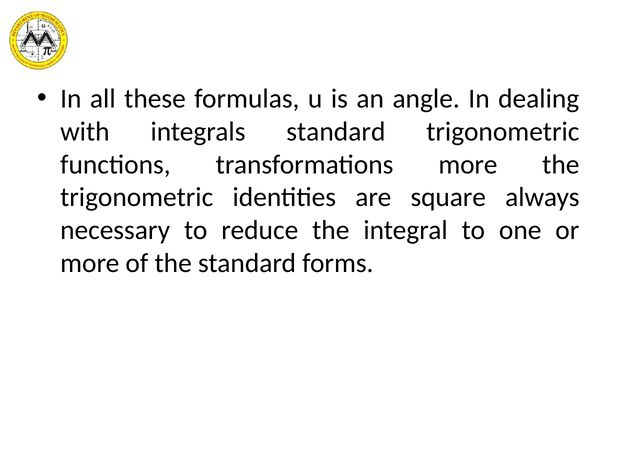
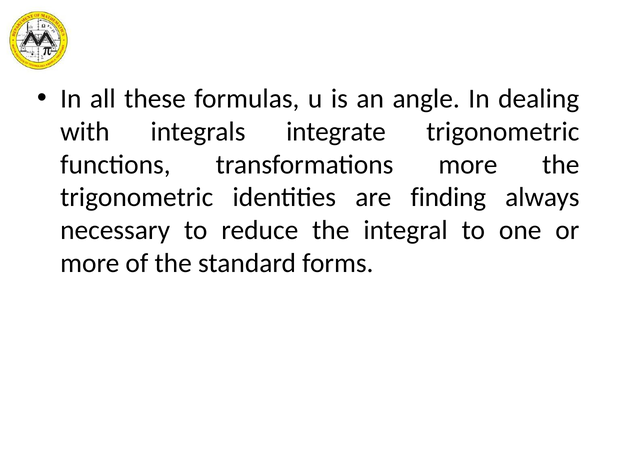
integrals standard: standard -> integrate (336, 131)
square: square -> finding (448, 197)
